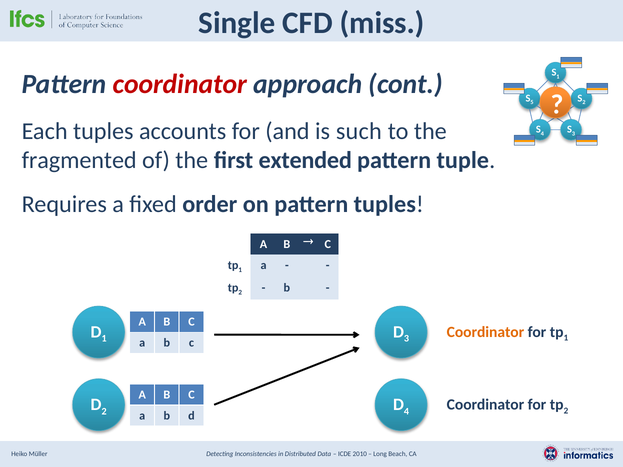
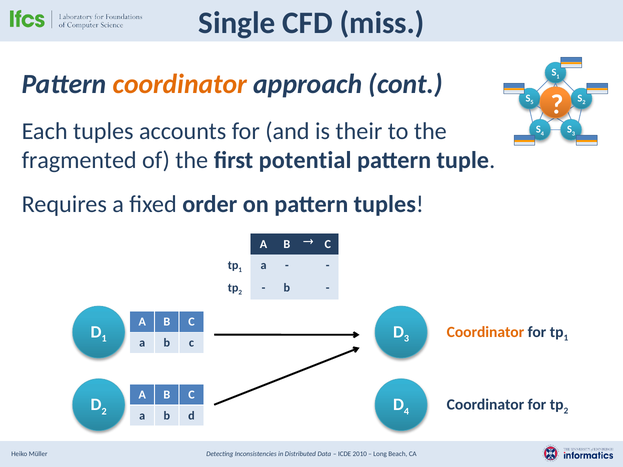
coordinator colour: red -> orange (180, 84)
such: such -> their (359, 131)
extended: extended -> potential (305, 161)
